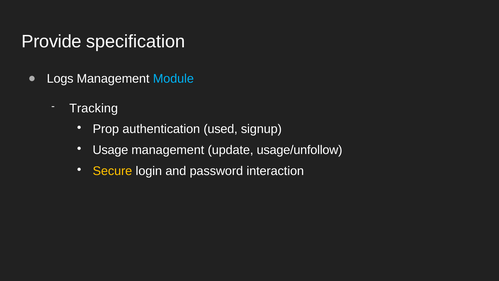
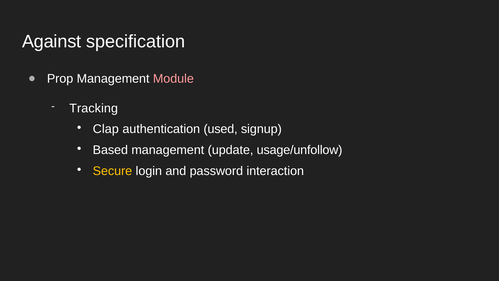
Provide: Provide -> Against (52, 41)
Logs: Logs -> Prop (60, 78)
Module colour: light blue -> pink (173, 78)
Prop: Prop -> Clap (106, 129)
Usage: Usage -> Based (110, 150)
